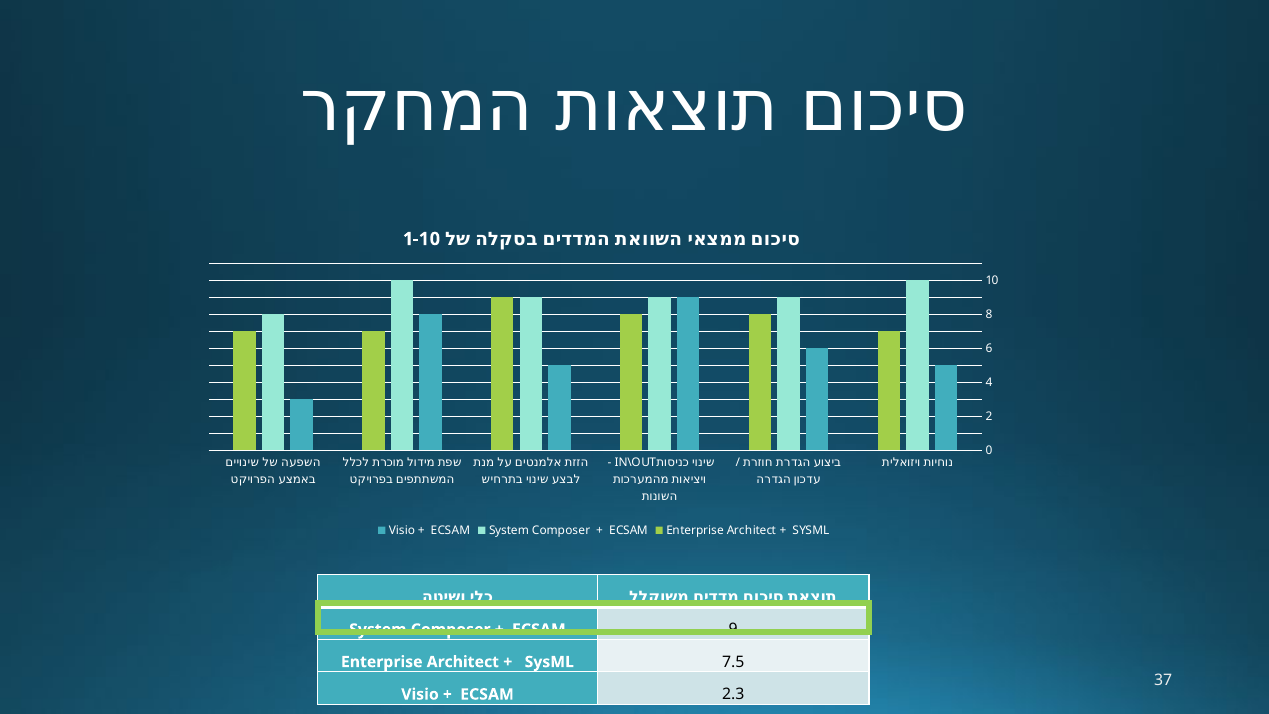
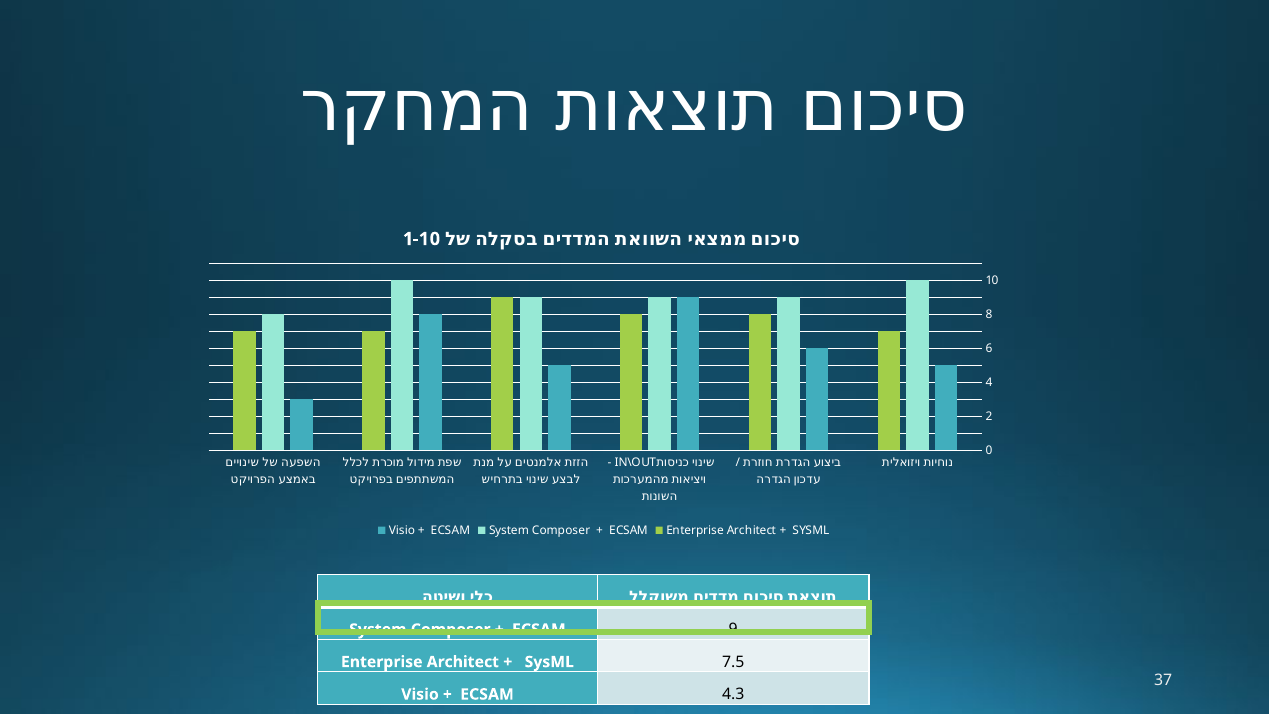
2.3: 2.3 -> 4.3 (733, 694)
